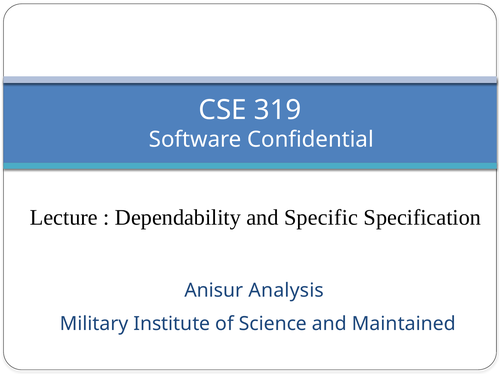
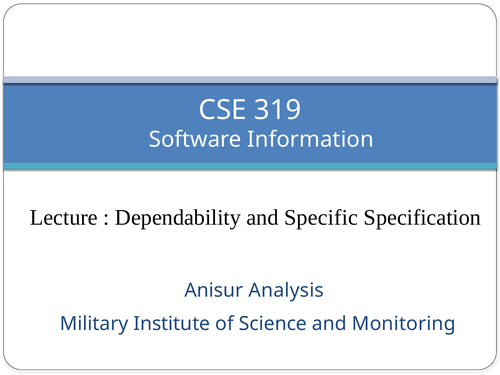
Confidential: Confidential -> Information (311, 140)
Maintained: Maintained -> Monitoring (404, 324)
